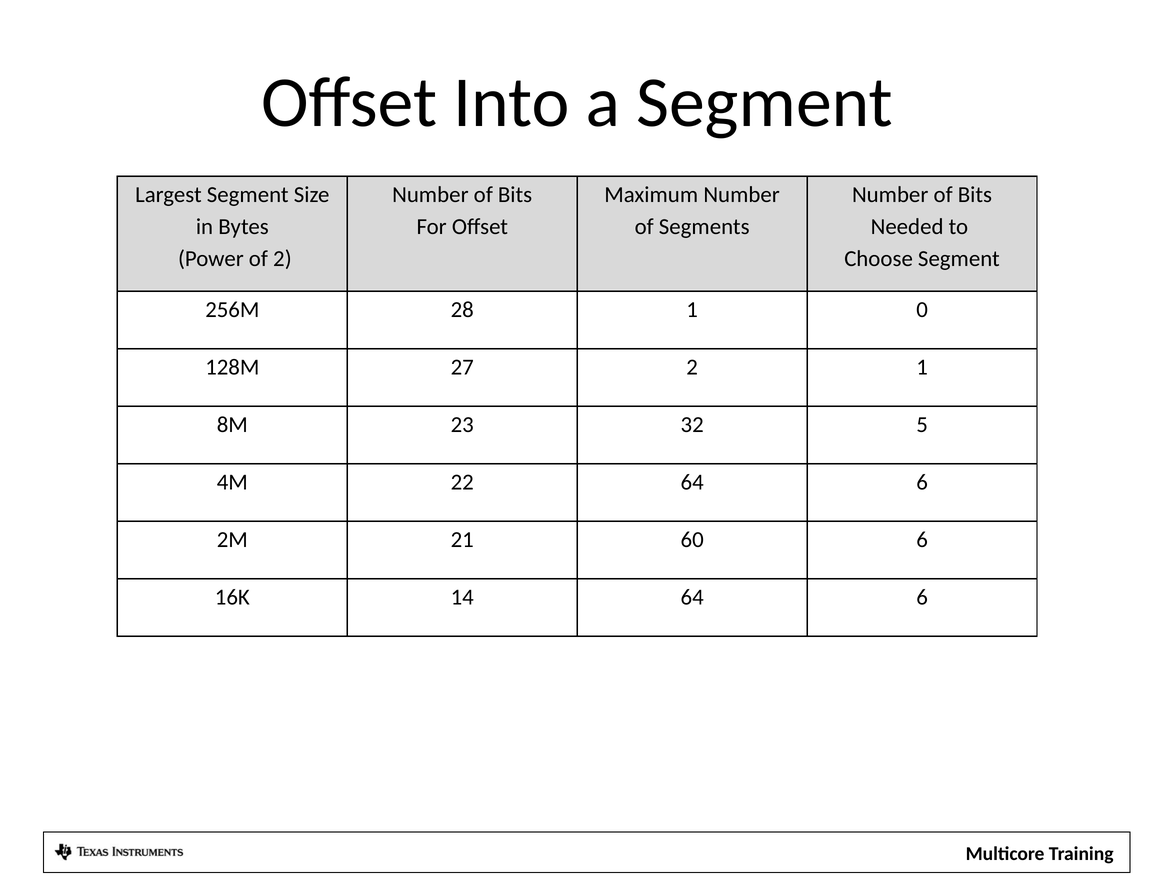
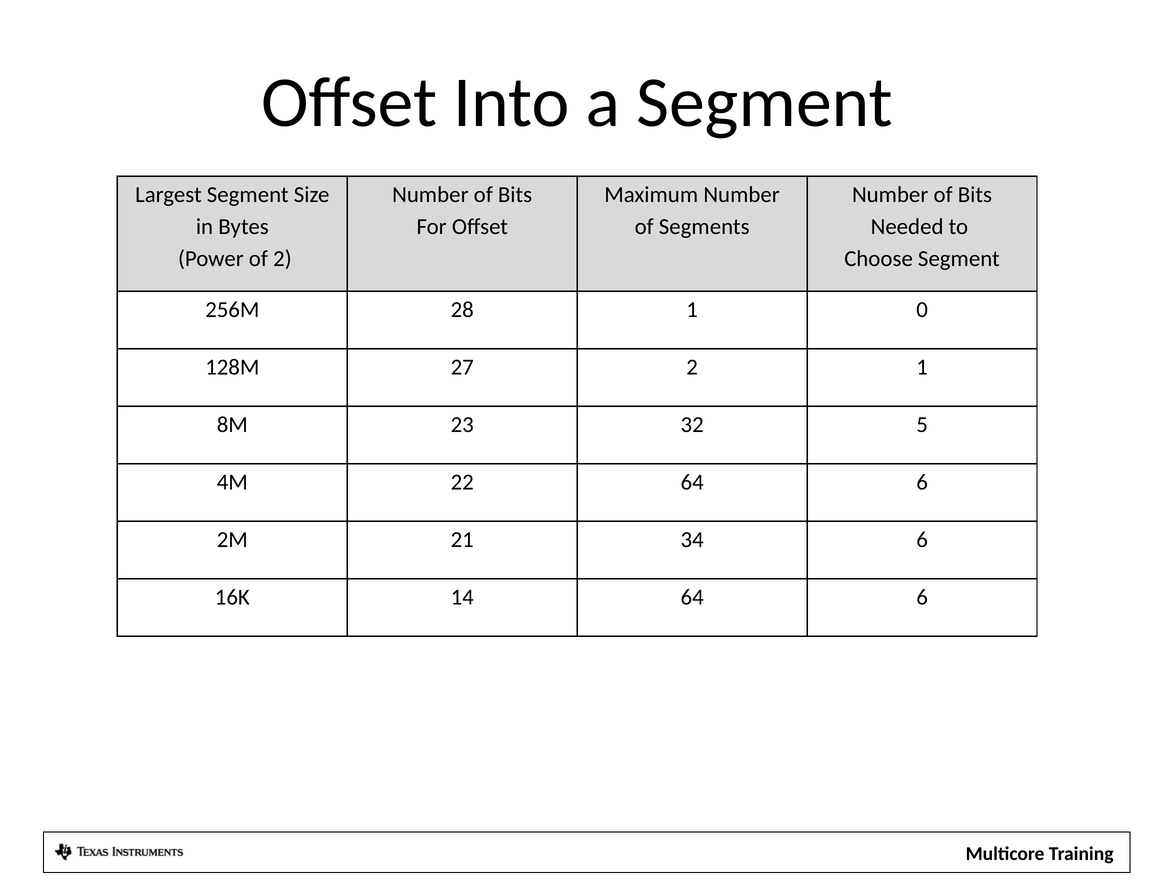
60: 60 -> 34 (692, 539)
